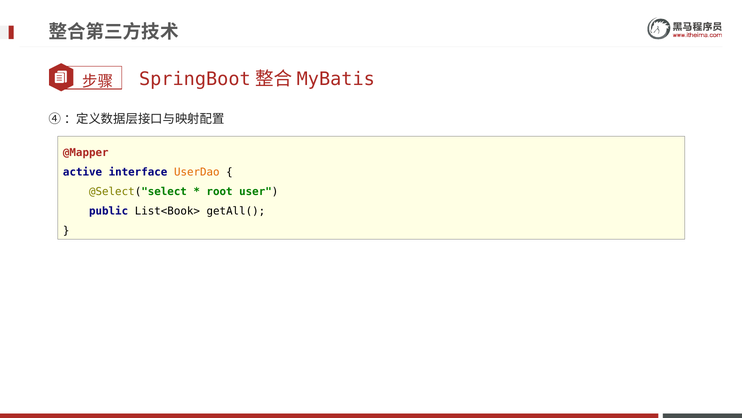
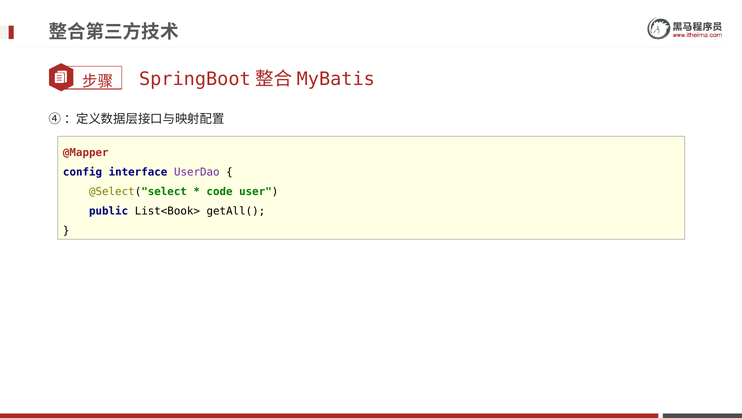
active: active -> config (83, 172)
UserDao colour: orange -> purple (197, 172)
root: root -> code (220, 191)
